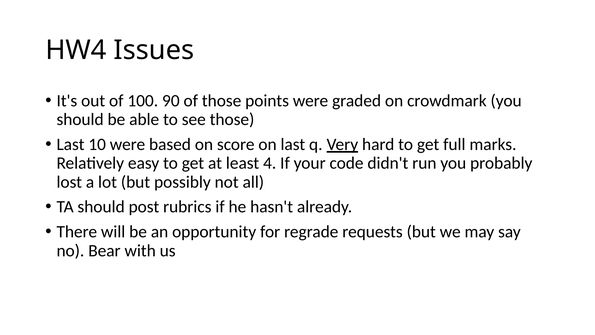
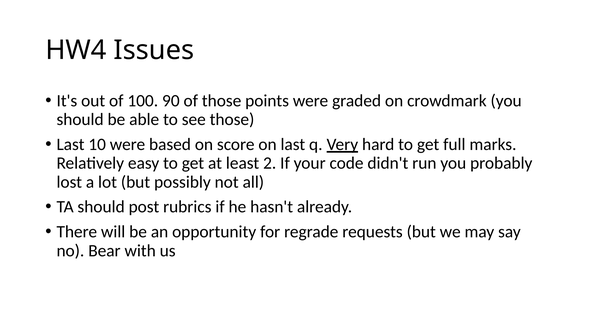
4: 4 -> 2 (270, 163)
